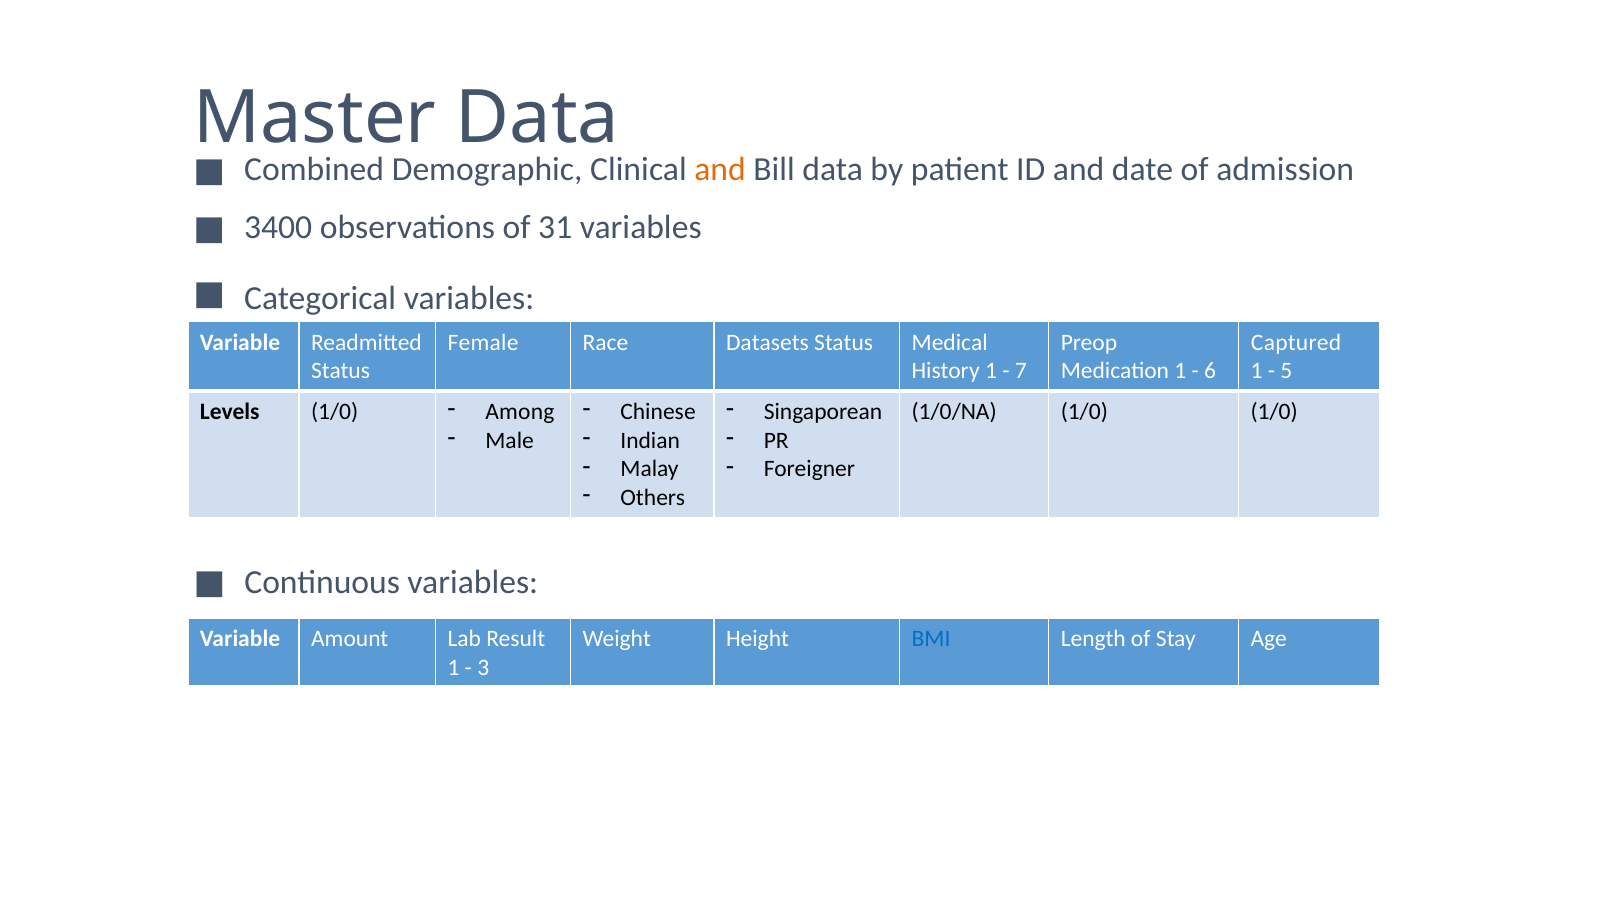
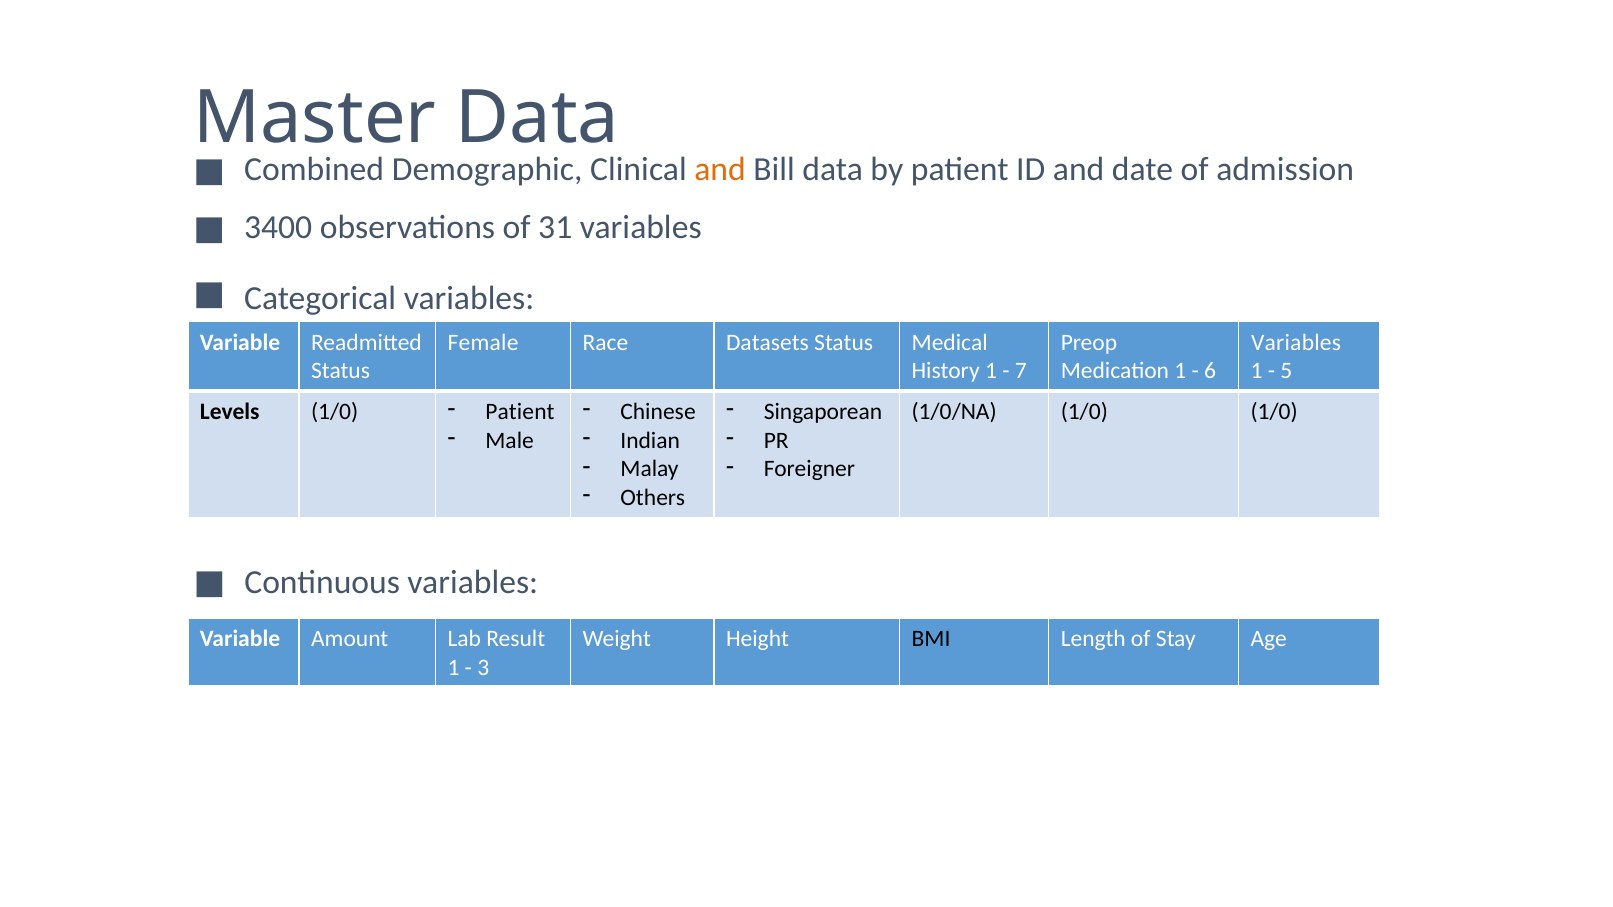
Captured: Captured -> Variables (1296, 342)
Among: Among -> Patient (520, 412)
BMI colour: blue -> black (931, 639)
